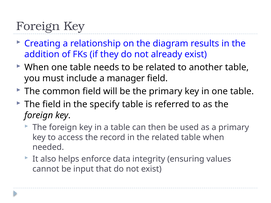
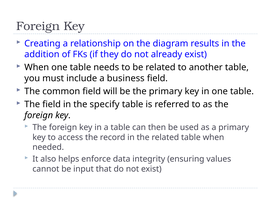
manager: manager -> business (126, 78)
